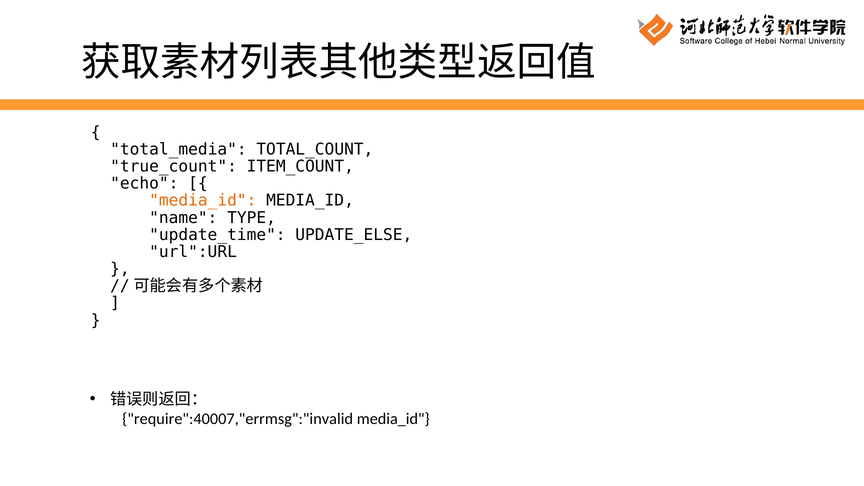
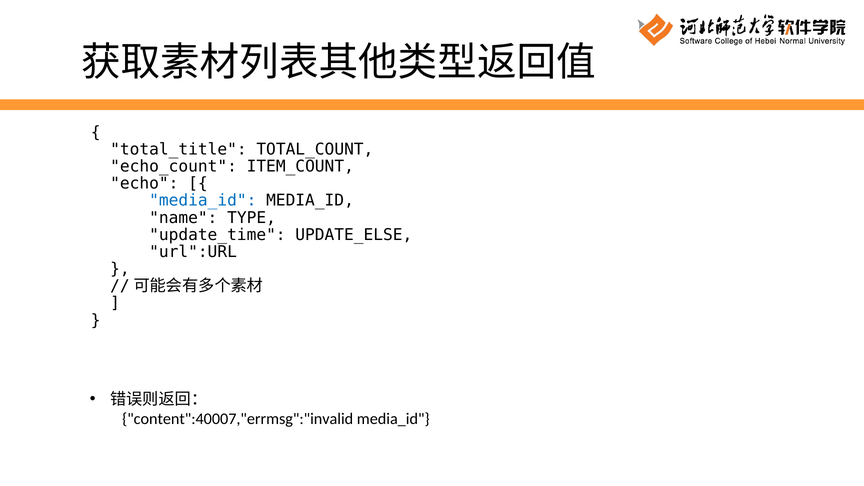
total_media: total_media -> total_title (178, 149)
true_count: true_count -> echo_count (174, 166)
media_id colour: orange -> blue (203, 201)
require":40007,"errmsg":"invalid: require":40007,"errmsg":"invalid -> content":40007,"errmsg":"invalid (238, 419)
